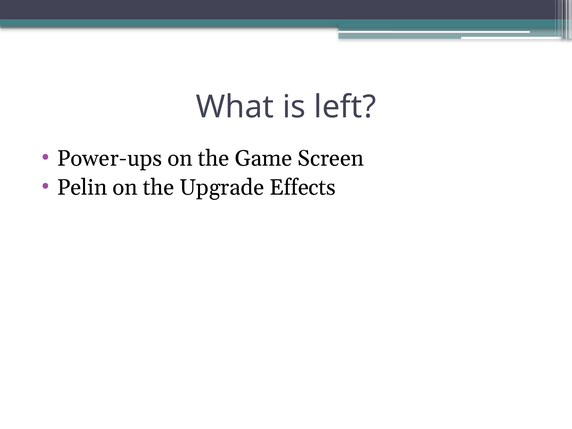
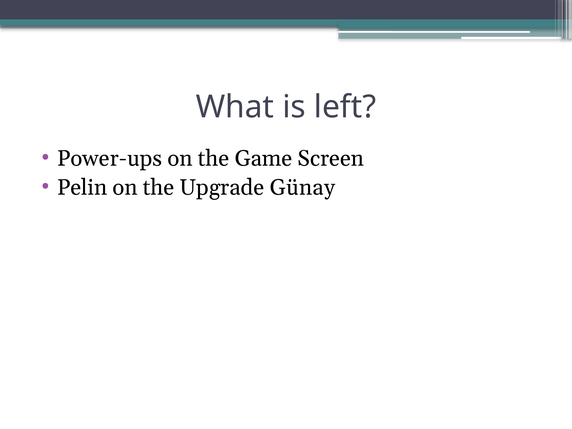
Effects: Effects -> Günay (302, 188)
